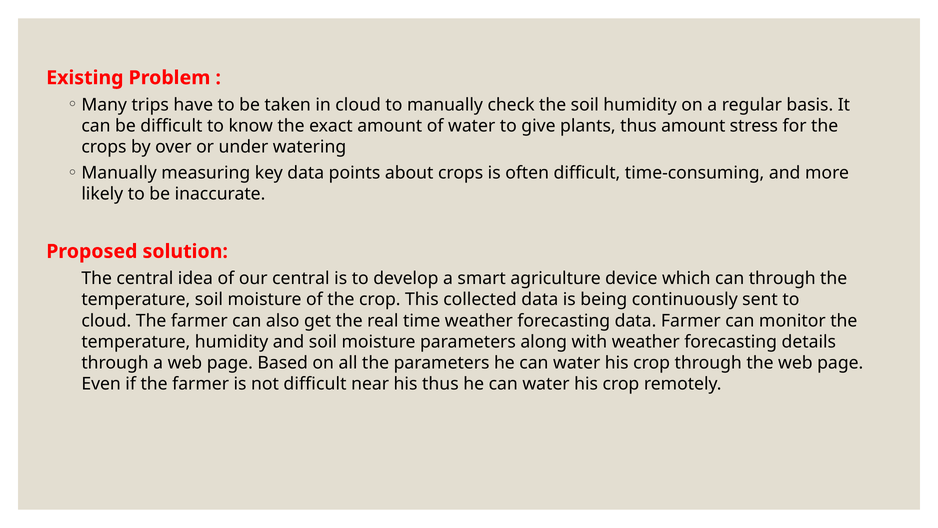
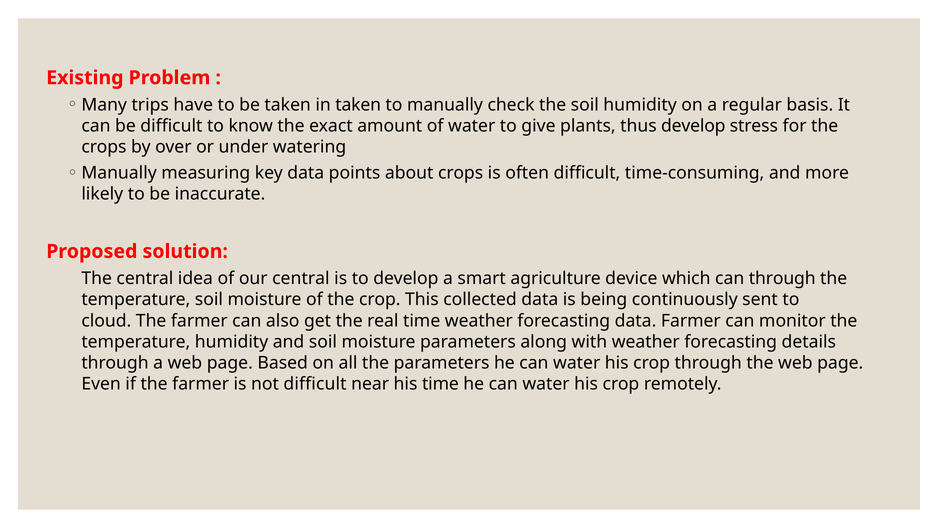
in cloud: cloud -> taken (358, 105)
thus amount: amount -> develop (693, 126)
his thus: thus -> time (440, 384)
